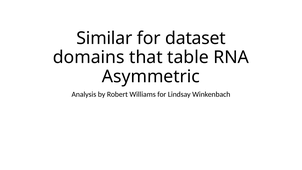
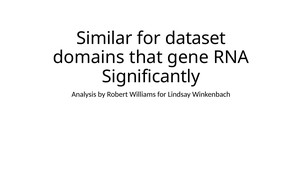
table: table -> gene (188, 57)
Asymmetric: Asymmetric -> Significantly (151, 76)
